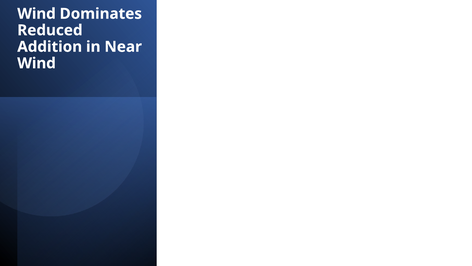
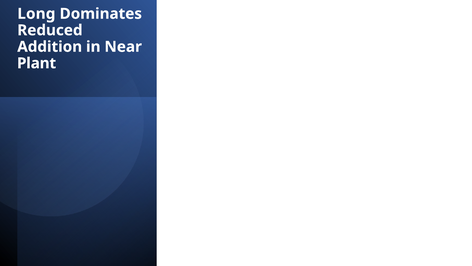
Wind: Wind -> Long (36, 14)
Wind: Wind -> Plant (37, 63)
